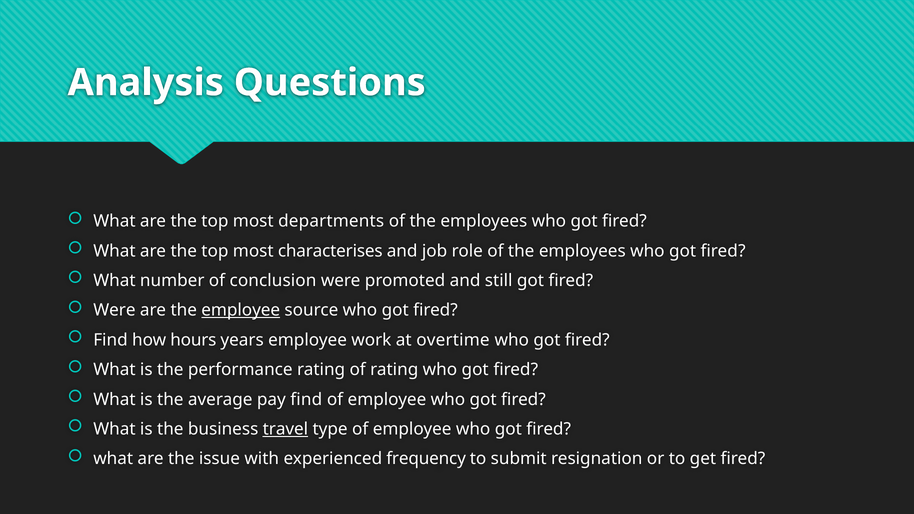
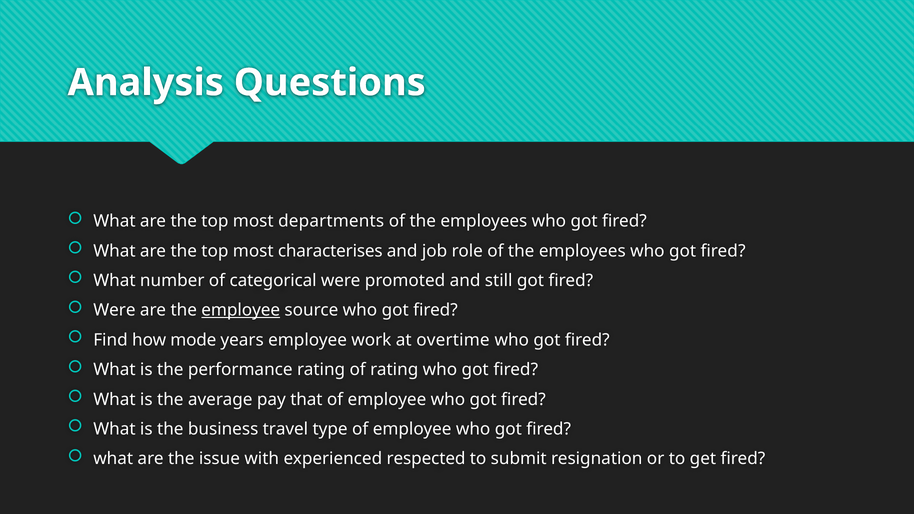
conclusion: conclusion -> categorical (273, 281)
hours: hours -> mode (193, 340)
pay find: find -> that (306, 400)
travel underline: present -> none (285, 429)
frequency: frequency -> respected (426, 459)
